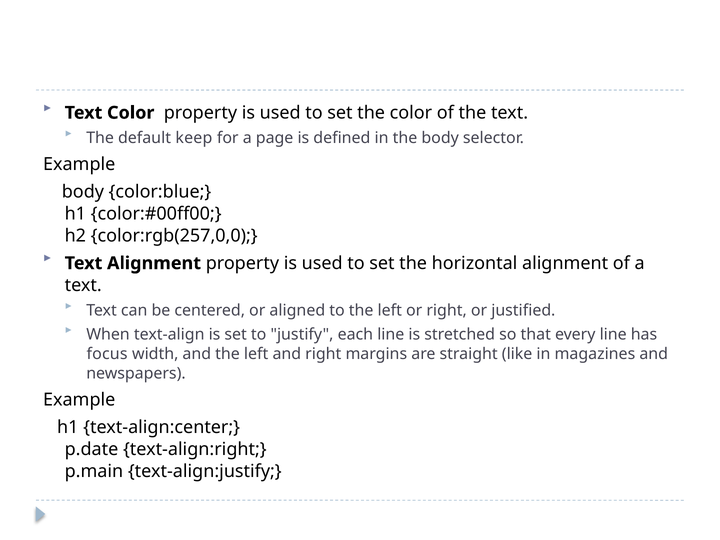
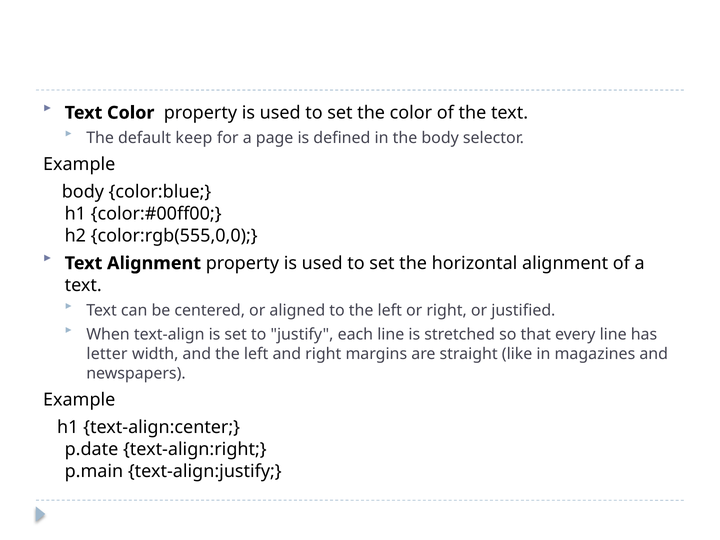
color:rgb(257,0,0: color:rgb(257,0,0 -> color:rgb(555,0,0 (174, 236)
focus: focus -> letter (107, 354)
